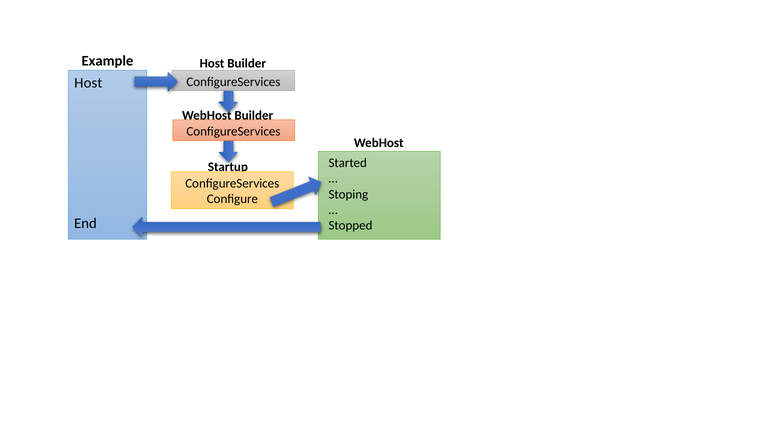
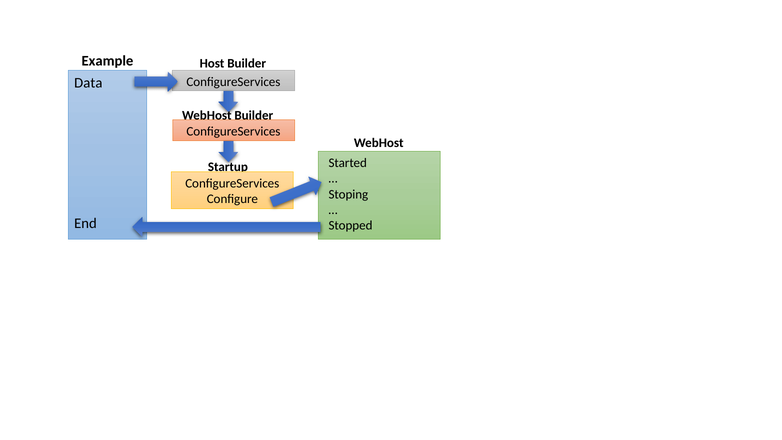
Host: Host -> Data (88, 83)
